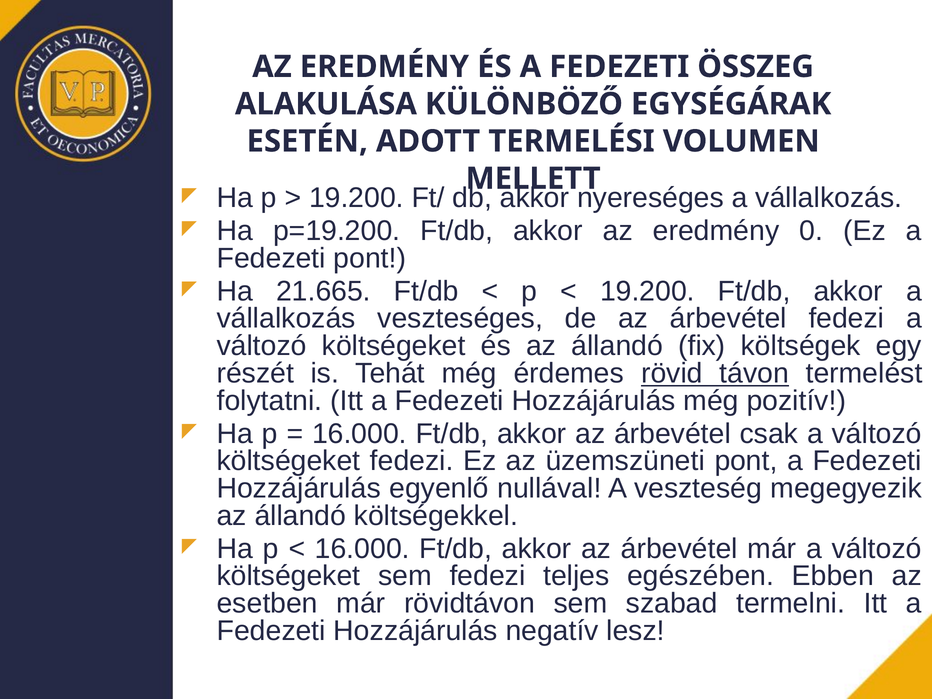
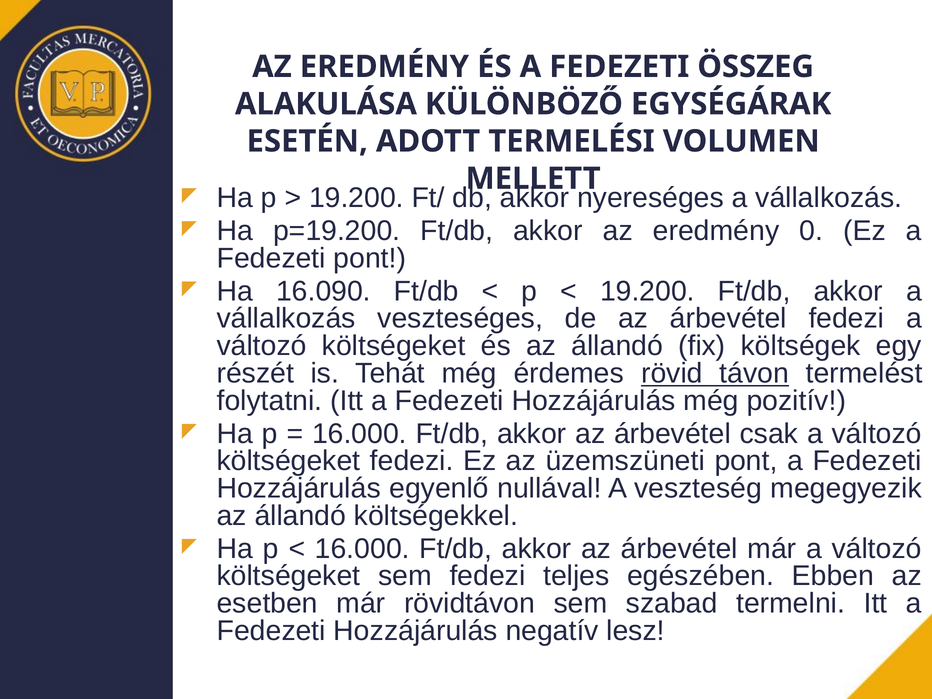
21.665: 21.665 -> 16.090 (323, 291)
